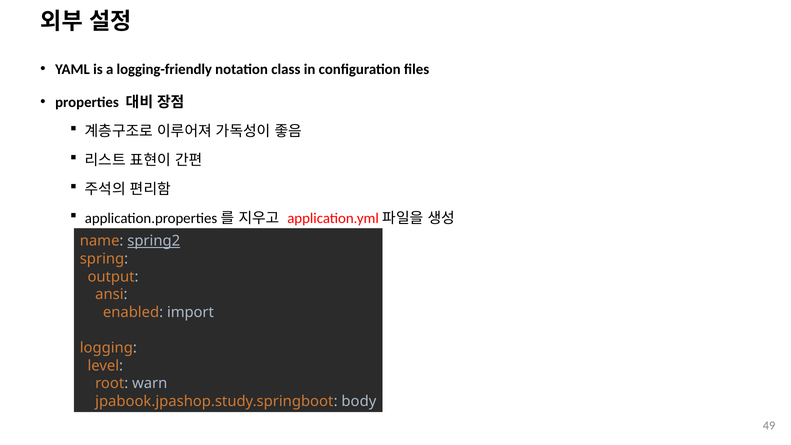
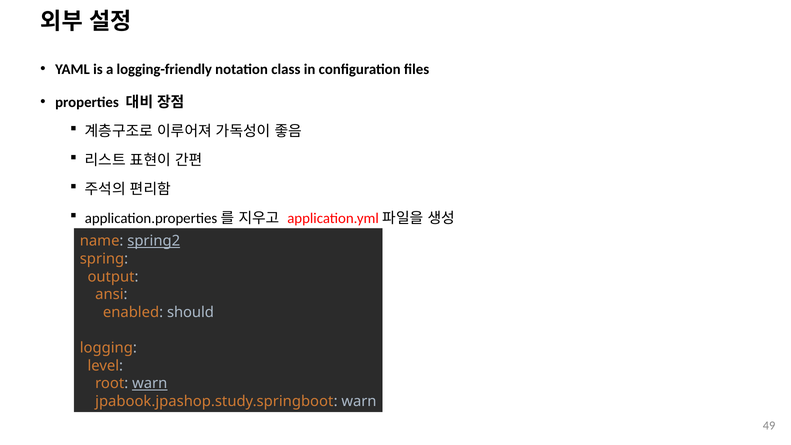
import: import -> should (190, 312)
warn underline: none -> present (150, 383)
jpabook.jpashop.study.springboot body: body -> warn (359, 401)
